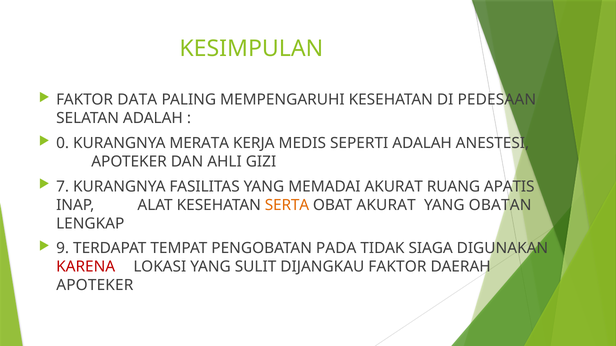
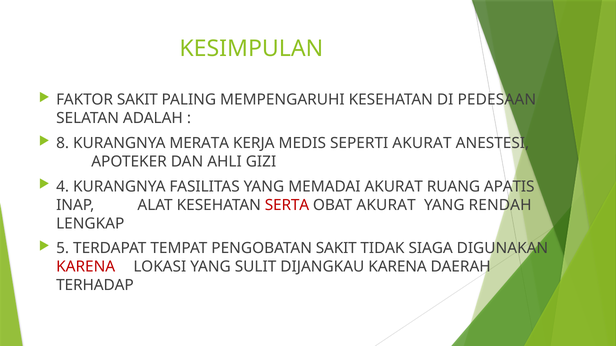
FAKTOR DATA: DATA -> SAKIT (137, 100)
0: 0 -> 8 (63, 143)
SEPERTI ADALAH: ADALAH -> AKURAT (422, 143)
7: 7 -> 4 (63, 187)
SERTA colour: orange -> red (287, 205)
OBATAN: OBATAN -> RENDAH (500, 205)
9: 9 -> 5 (63, 249)
PENGOBATAN PADA: PADA -> SAKIT (336, 249)
DIJANGKAU FAKTOR: FAKTOR -> KARENA (398, 267)
APOTEKER: APOTEKER -> TERHADAP (95, 286)
